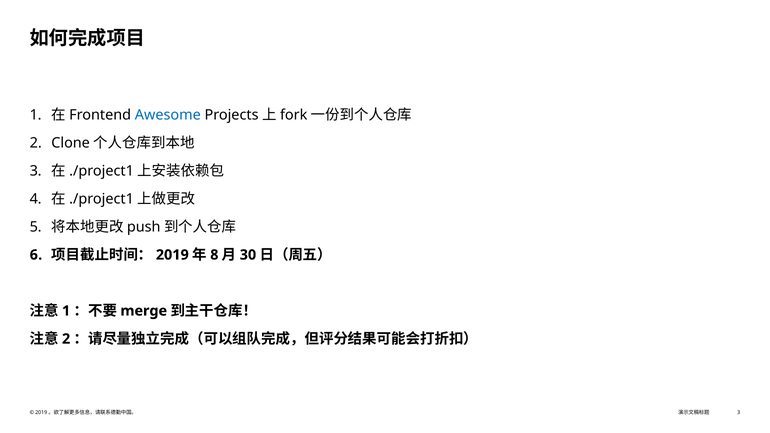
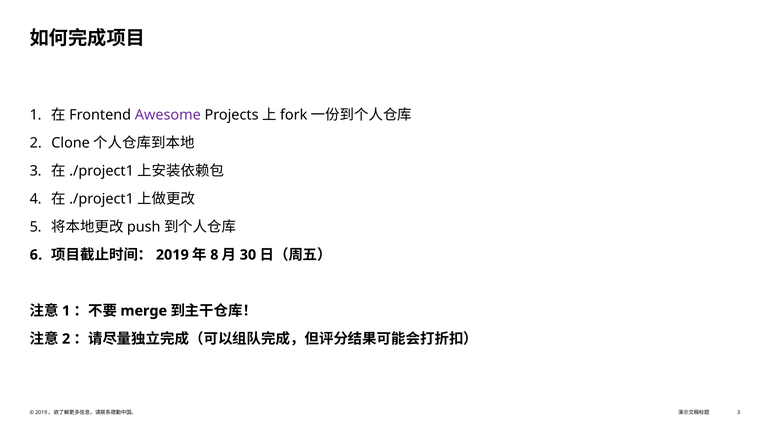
Awesome colour: blue -> purple (168, 115)
